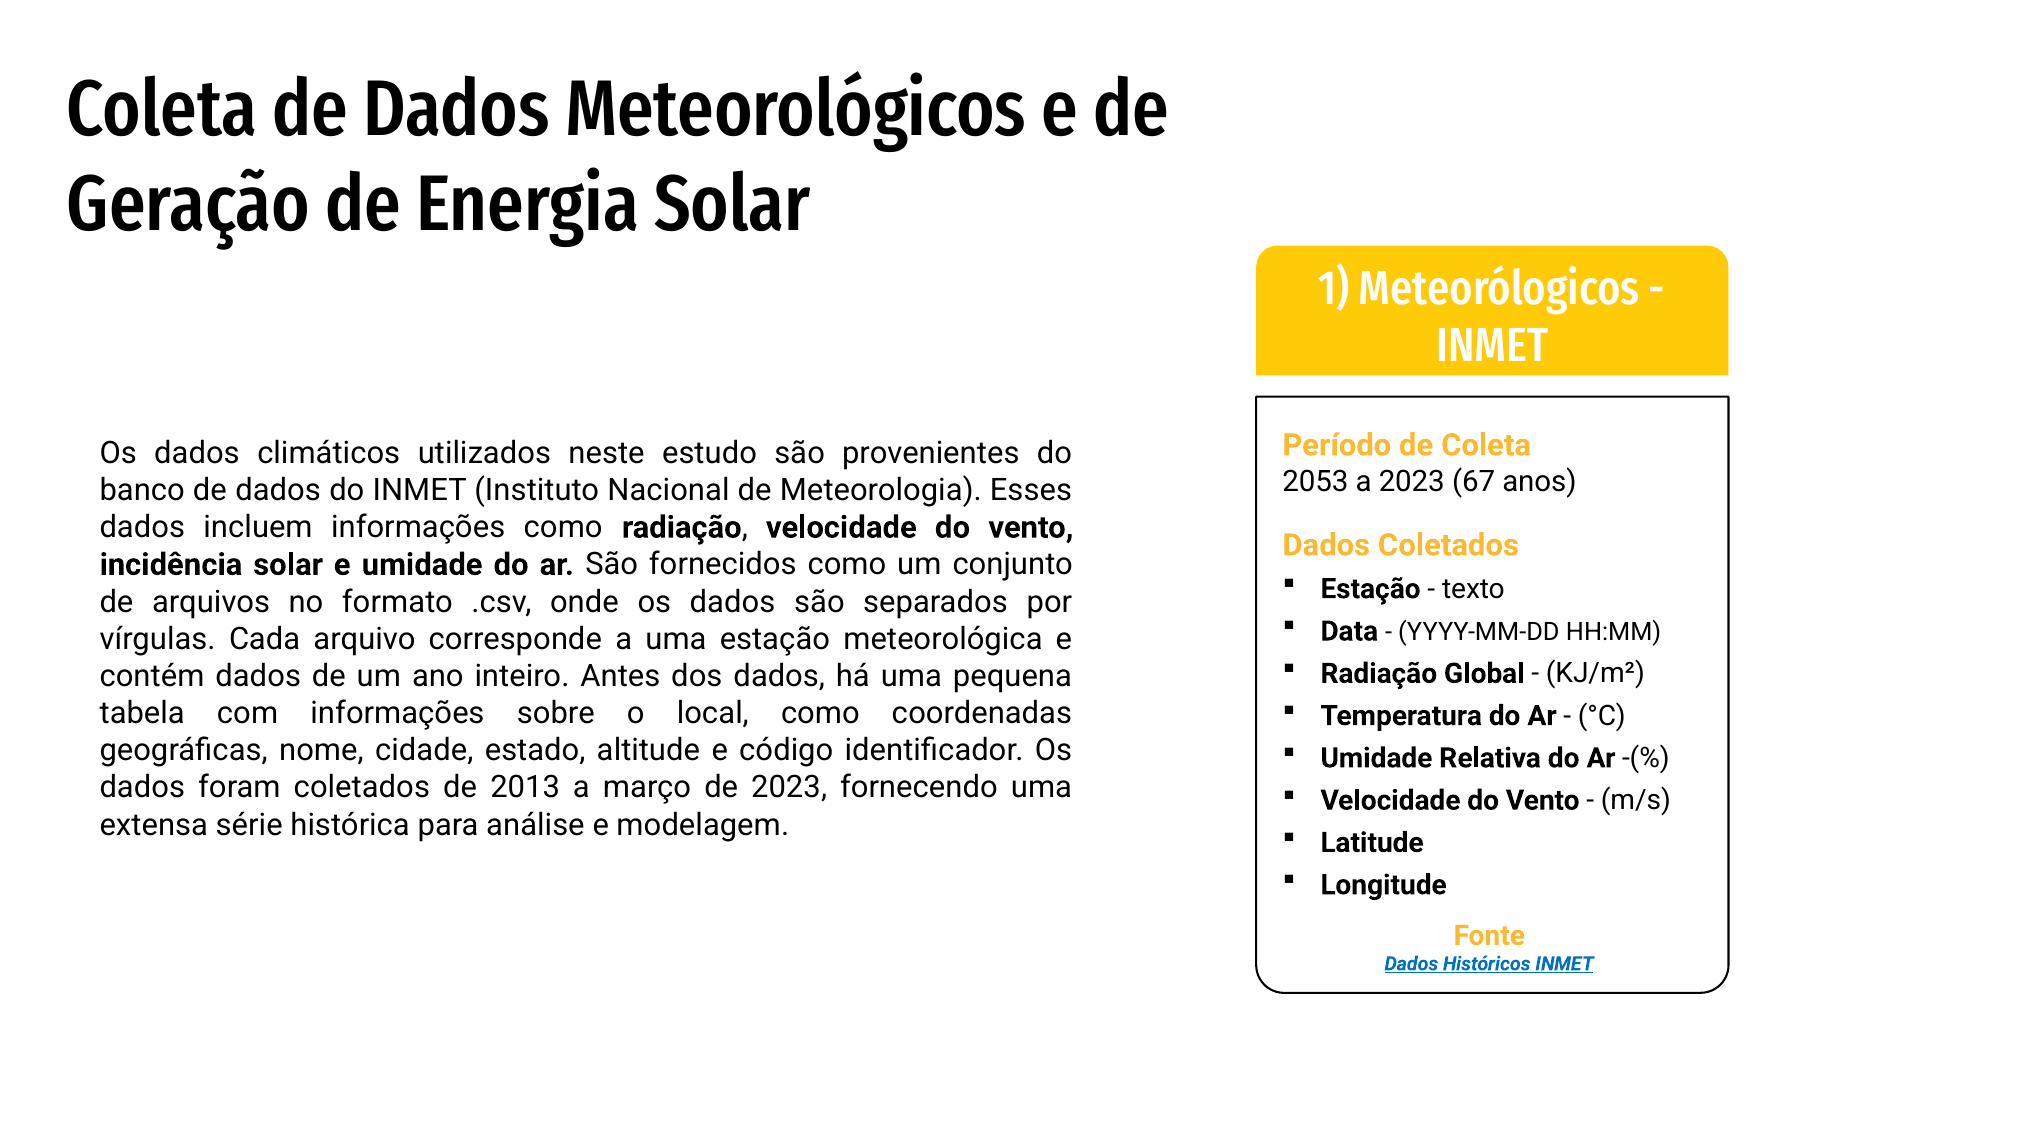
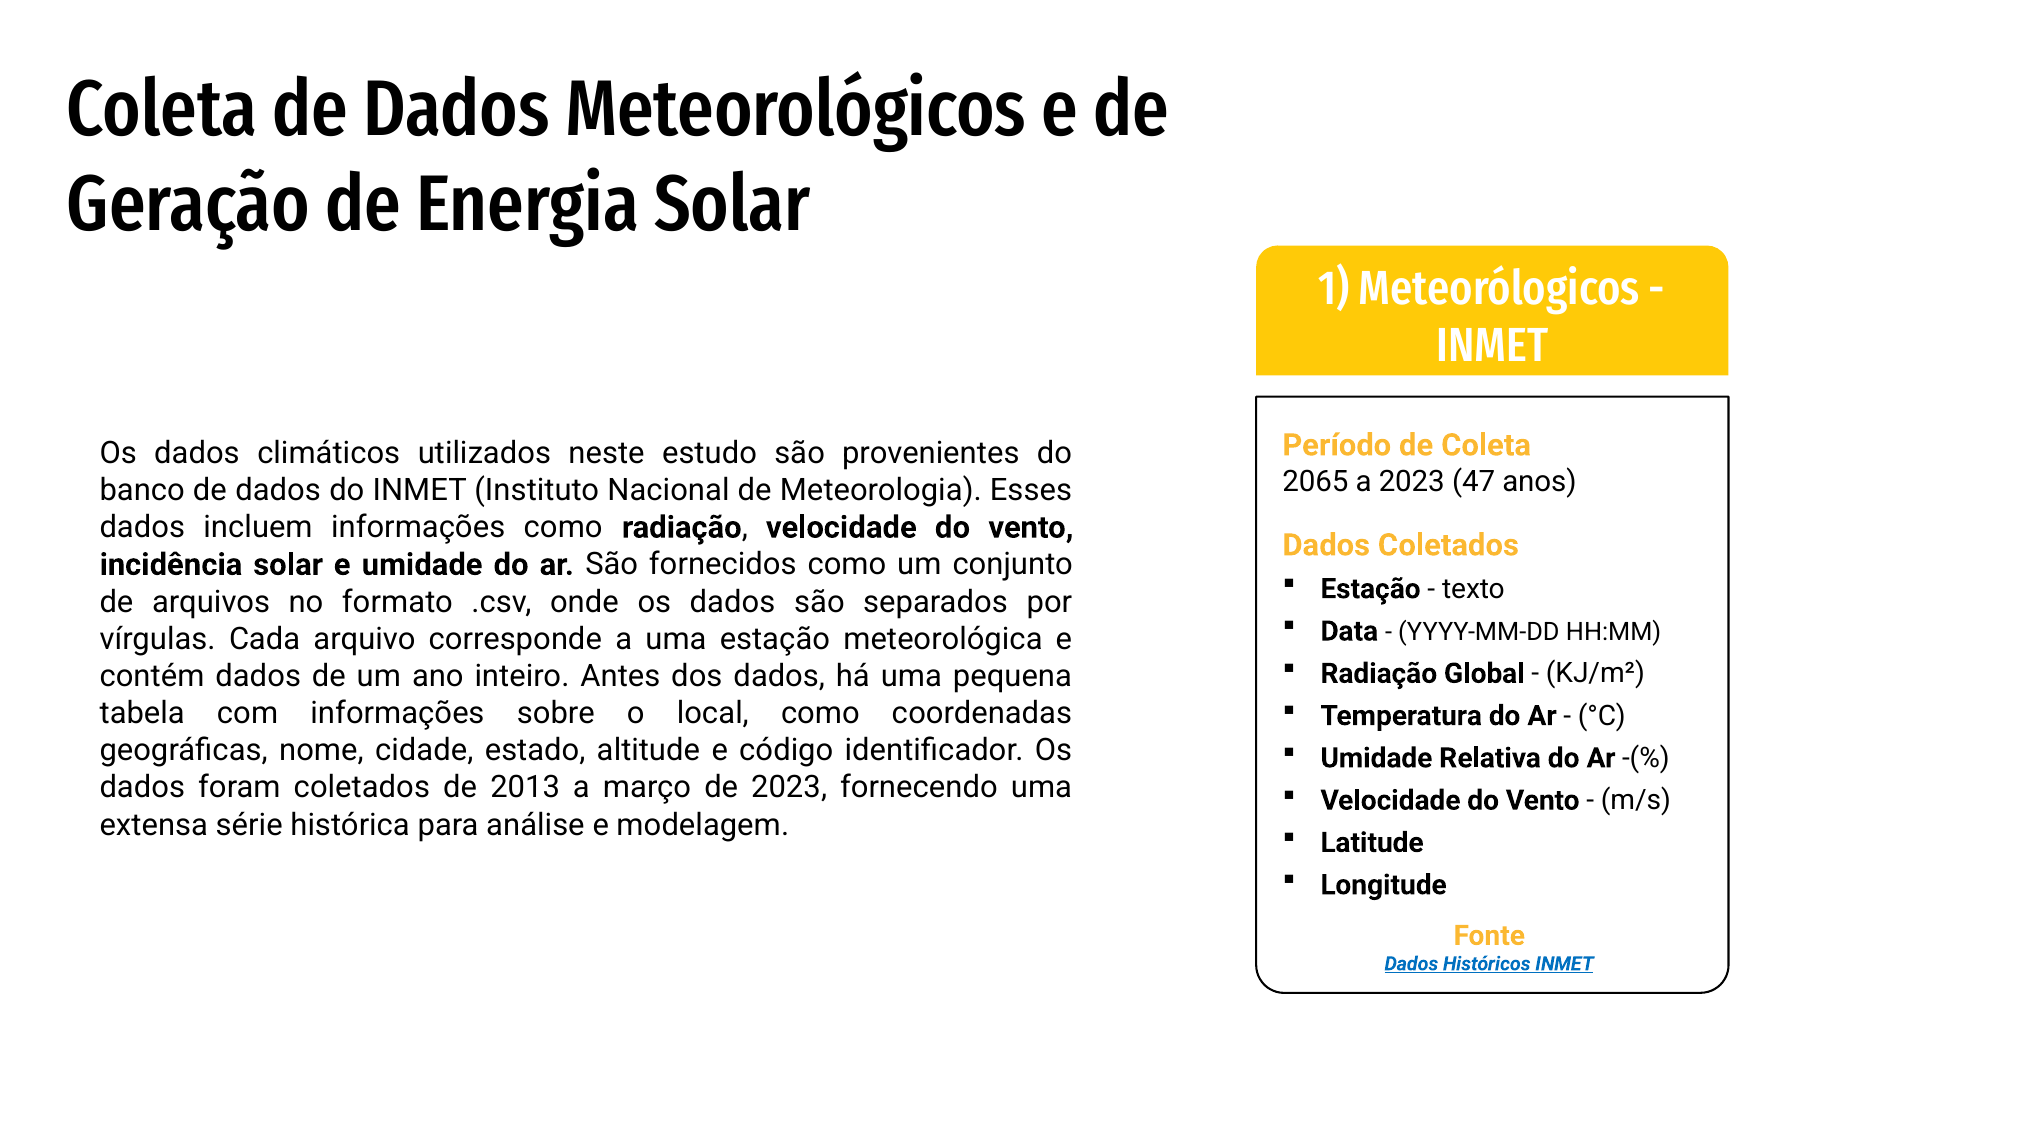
2053: 2053 -> 2065 (1315, 482)
67: 67 -> 47 (1474, 482)
